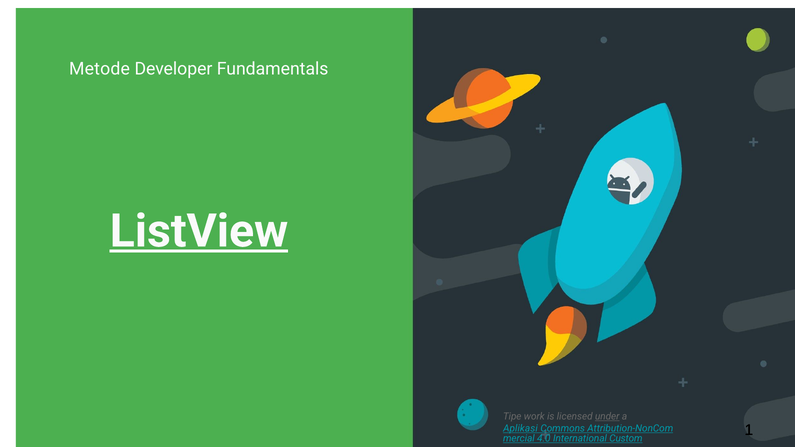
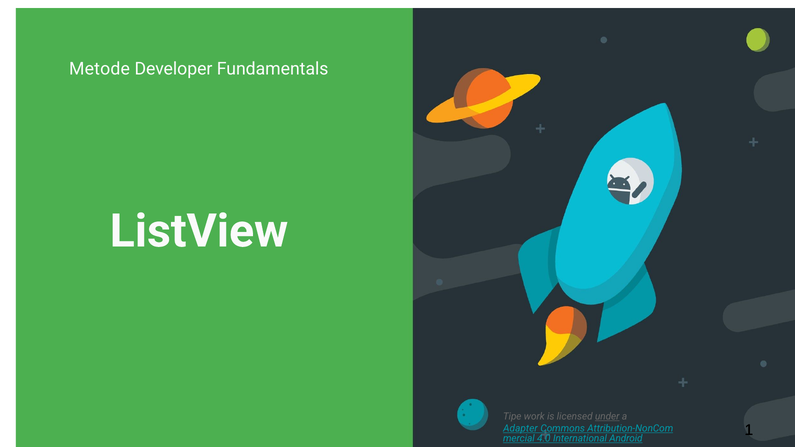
ListView underline: present -> none (199, 231)
Aplikasi: Aplikasi -> Adapter (520, 429)
Custom: Custom -> Android (626, 439)
